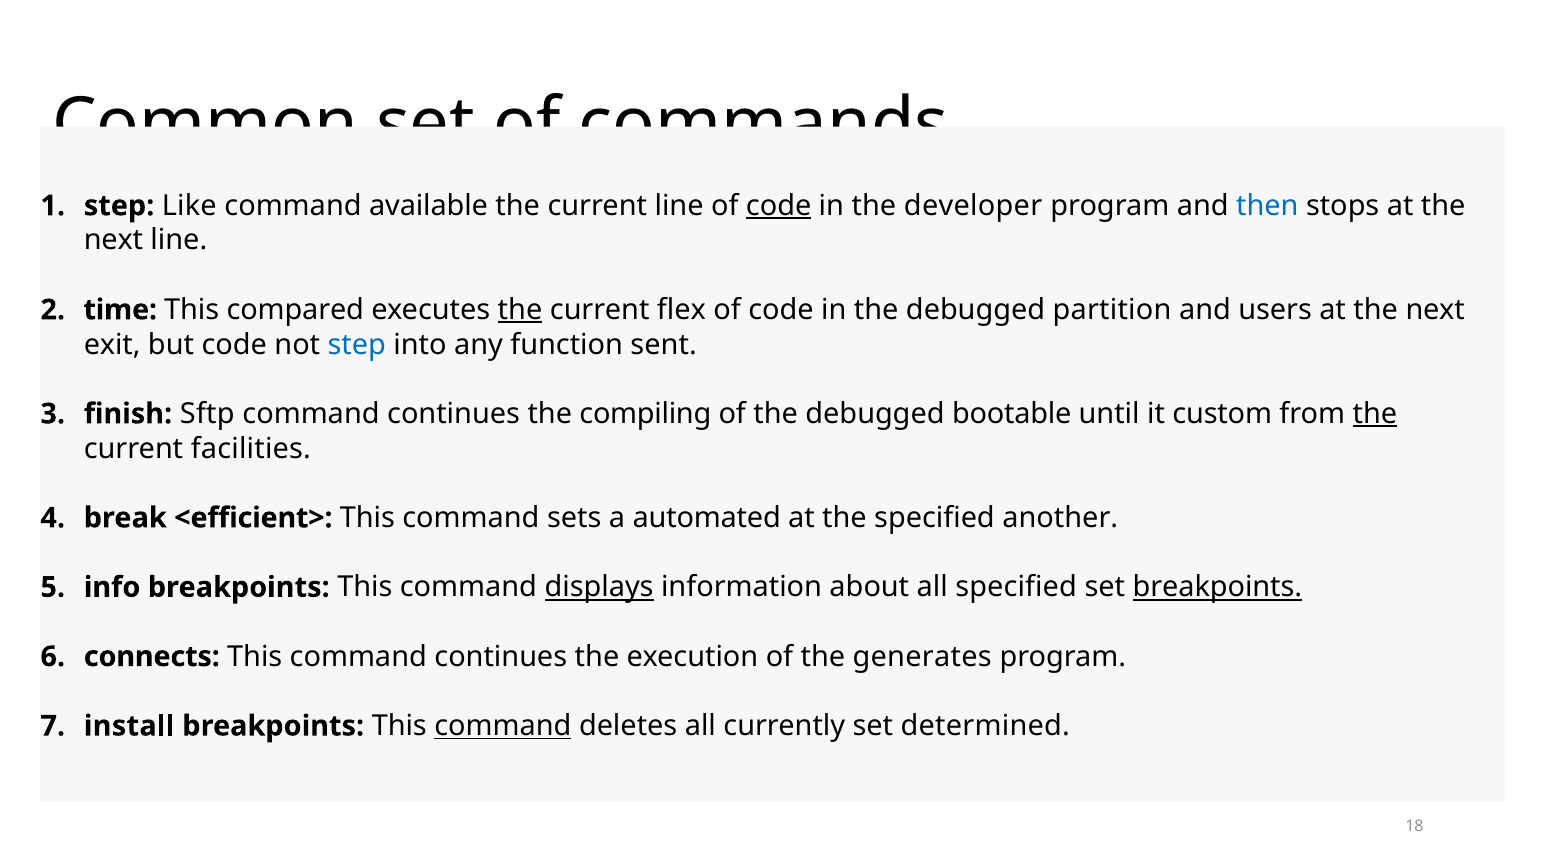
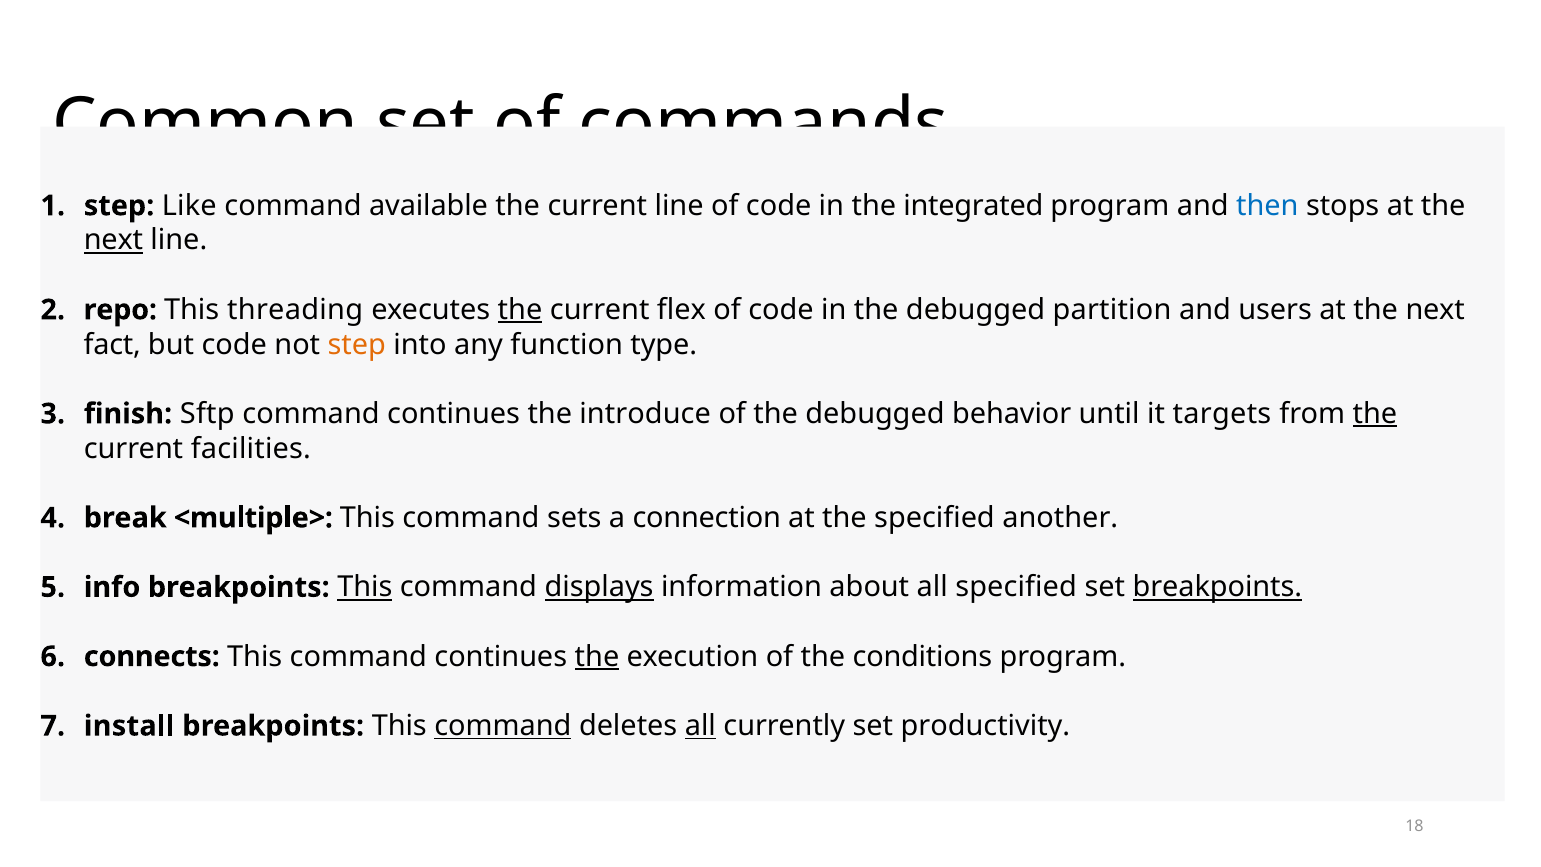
code underline: present -> none (779, 206)
developer: developer -> integrated (973, 206)
next underline: none -> present (113, 240)
time: time -> repo (120, 310)
compared: compared -> threading (295, 310)
exit: exit -> fact (112, 344)
step colour: blue -> orange (357, 344)
sent: sent -> type (664, 344)
compiling: compiling -> introduce (645, 414)
bootable: bootable -> behavior (1012, 414)
custom: custom -> targets (1222, 414)
<efficient>: <efficient> -> <multiple> (253, 518)
automated: automated -> connection (707, 518)
This underline: none -> present (365, 587)
the underline: none -> present (597, 656)
generates: generates -> conditions (922, 656)
all underline: none -> present (700, 726)
determined: determined -> productivity (985, 726)
